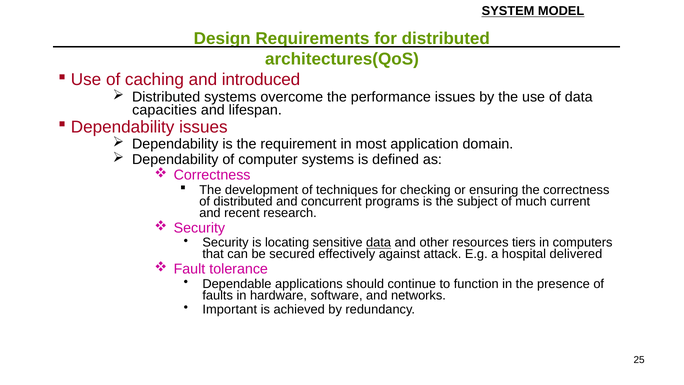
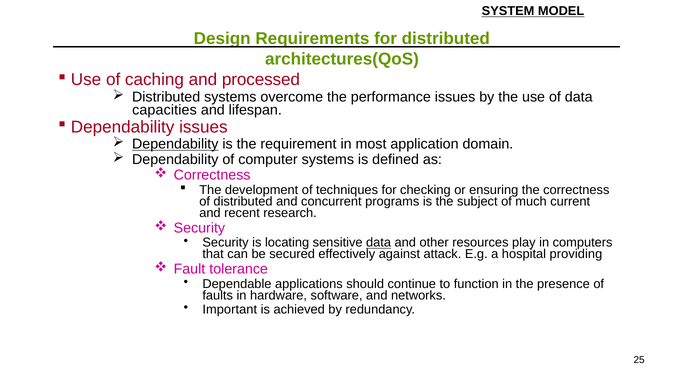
introduced: introduced -> processed (261, 80)
Dependability underline: none -> present (175, 144)
tiers: tiers -> play (524, 243)
delivered: delivered -> providing (576, 254)
